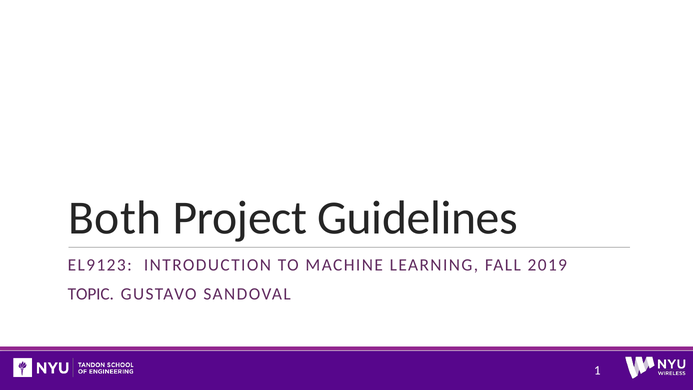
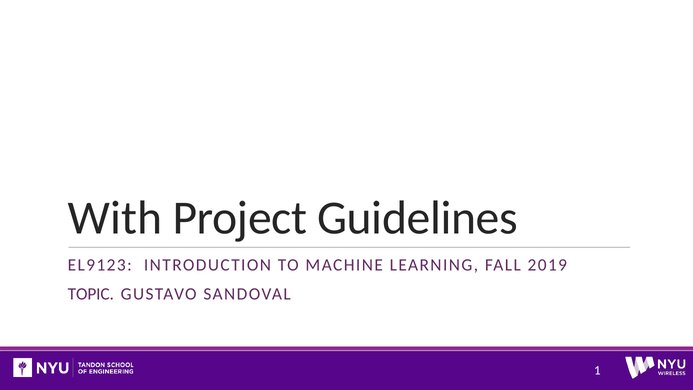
Both: Both -> With (115, 218)
